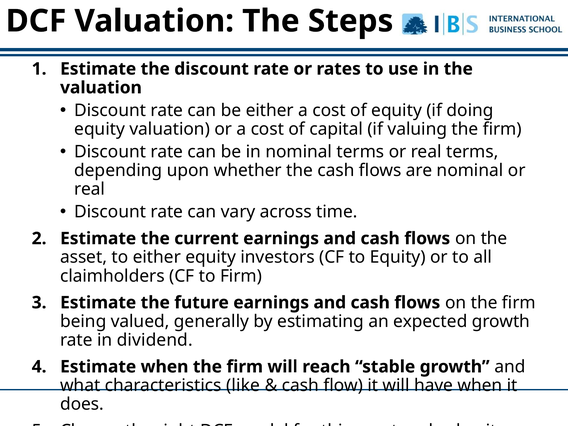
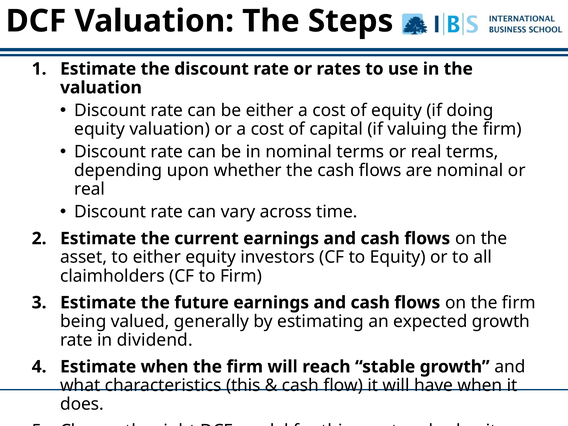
characteristics like: like -> this (243, 385)
